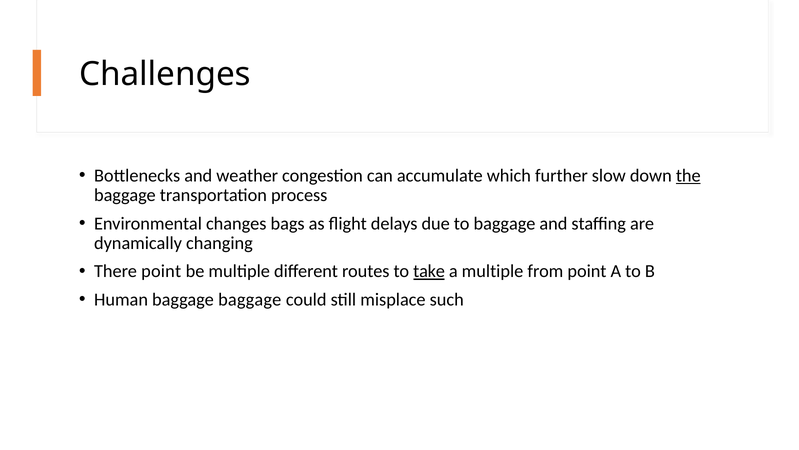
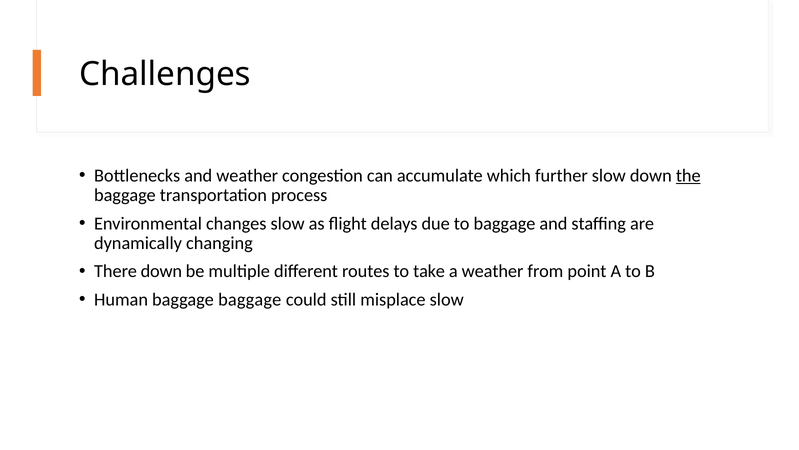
changes bags: bags -> slow (288, 223)
There point: point -> down (161, 271)
take underline: present -> none (429, 271)
a multiple: multiple -> weather (493, 271)
misplace such: such -> slow (447, 299)
